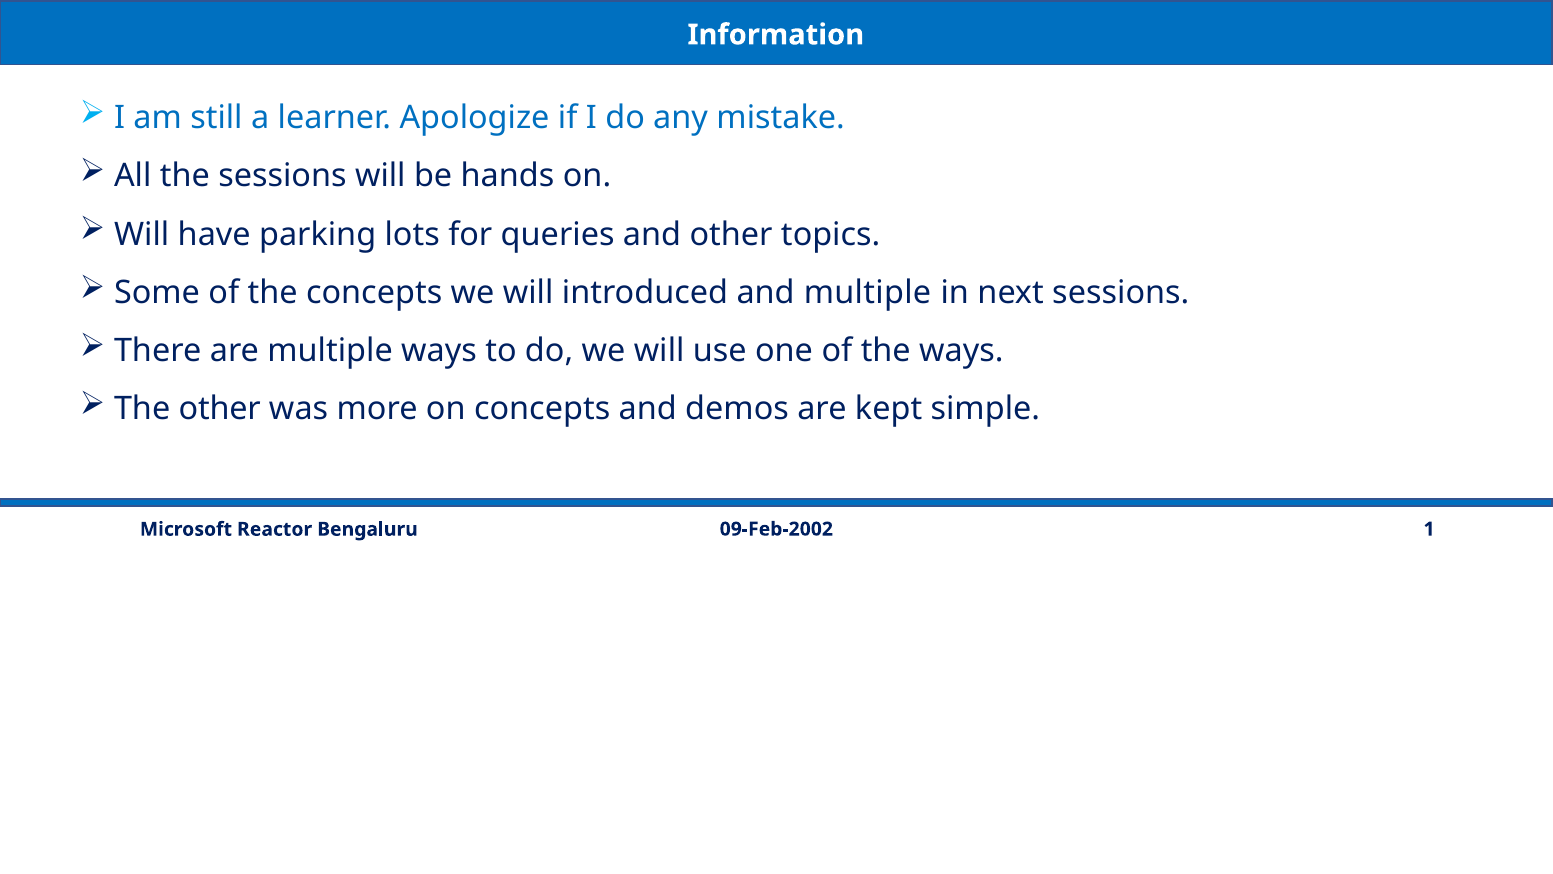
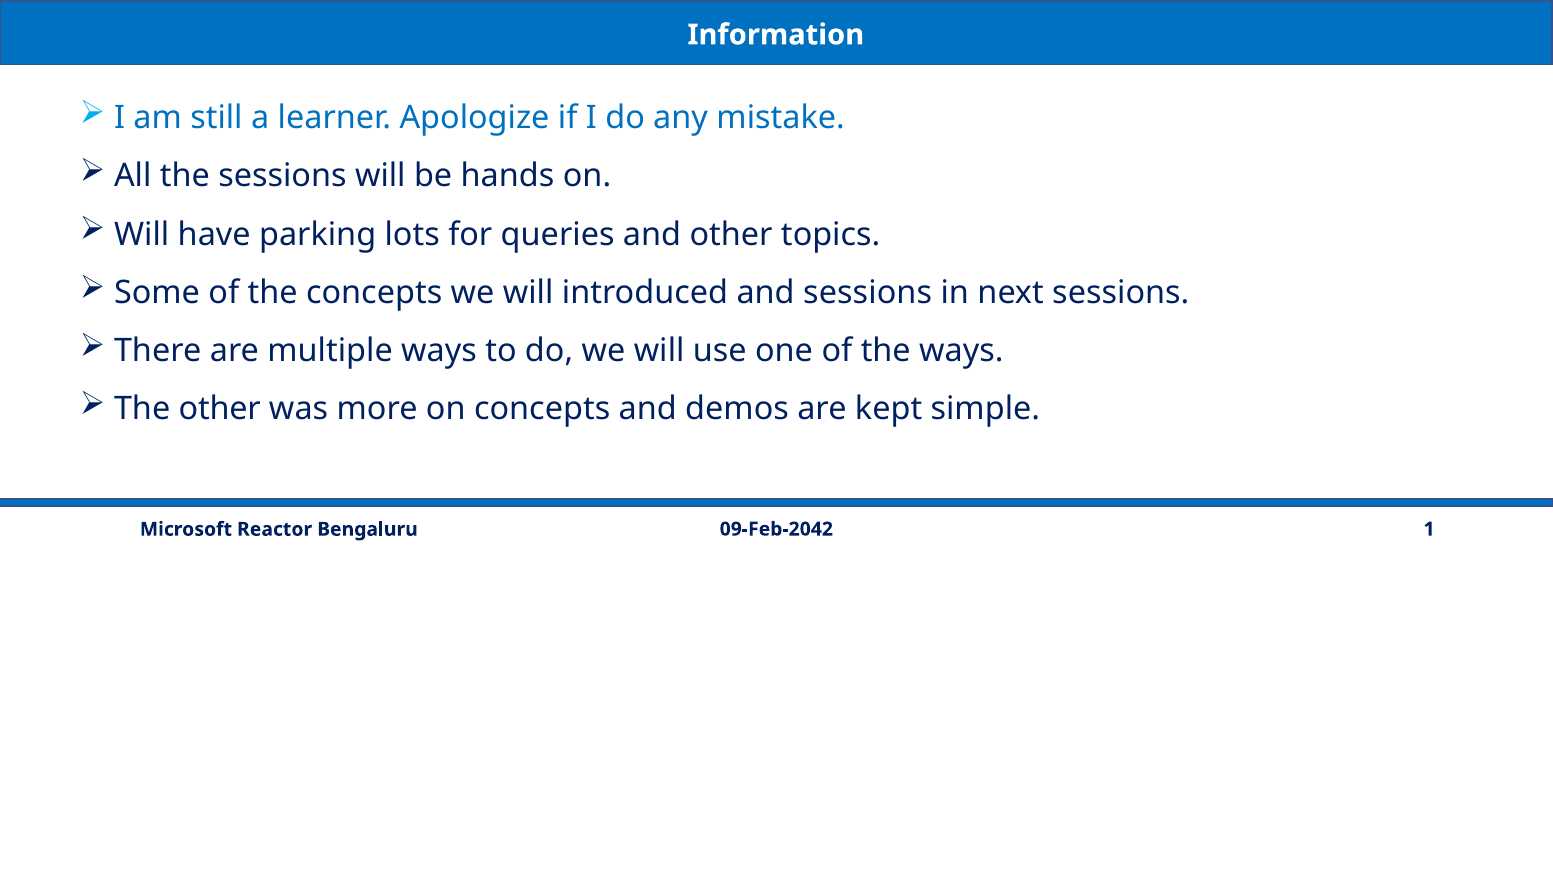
and multiple: multiple -> sessions (868, 293)
09-Feb-2002: 09-Feb-2002 -> 09-Feb-2042 (776, 529)
